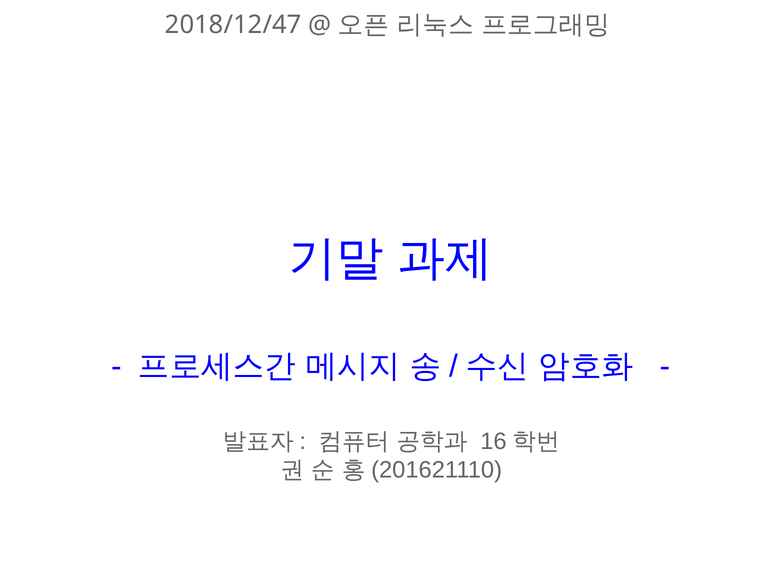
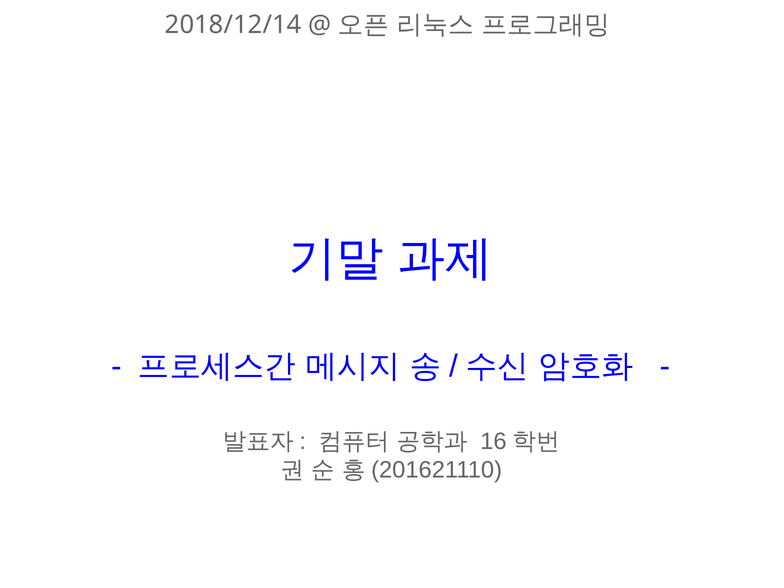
2018/12/47: 2018/12/47 -> 2018/12/14 (233, 25)
